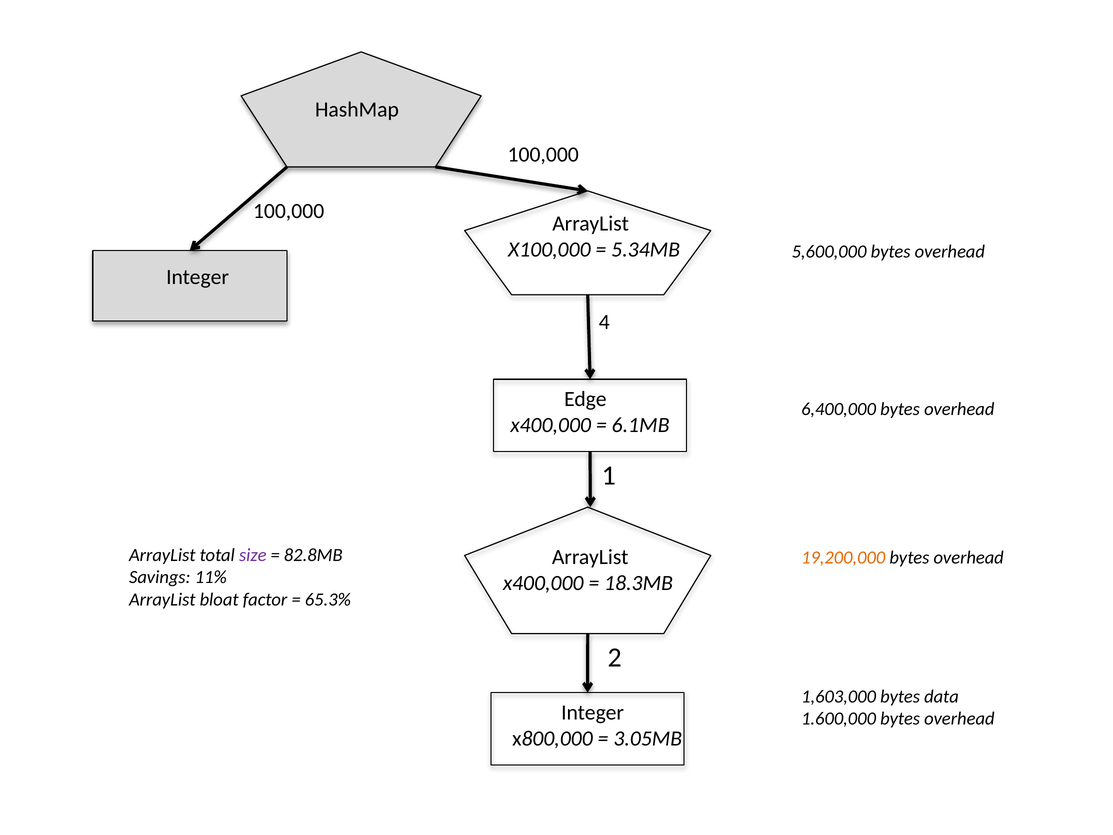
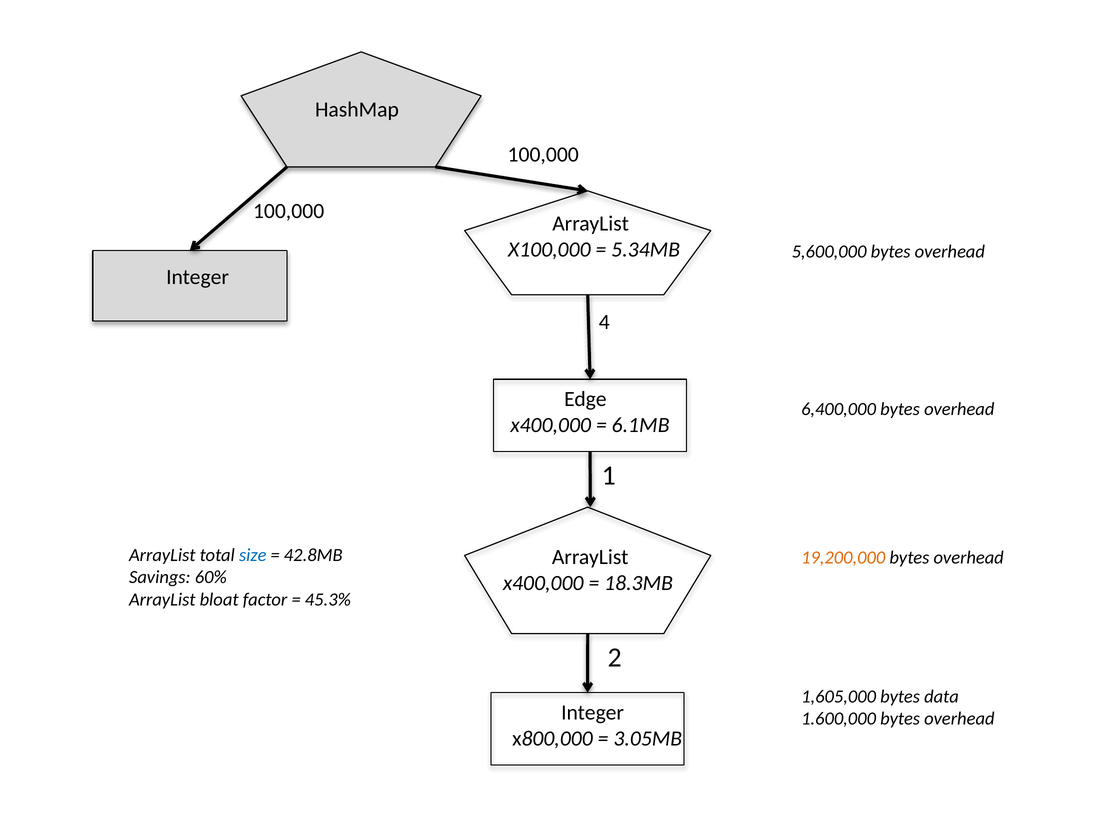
size colour: purple -> blue (253, 555)
82.8MB: 82.8MB -> 42.8MB (313, 555)
11%: 11% -> 60% (211, 577)
65.3%: 65.3% -> 45.3% (328, 599)
1,603,000: 1,603,000 -> 1,605,000 (839, 696)
